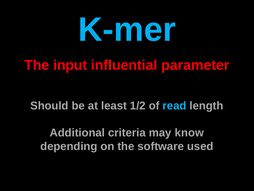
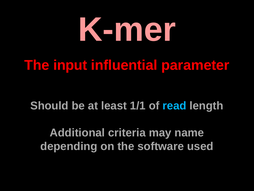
K-mer colour: light blue -> pink (127, 30)
1/2: 1/2 -> 1/1 (138, 105)
know: know -> name (189, 133)
